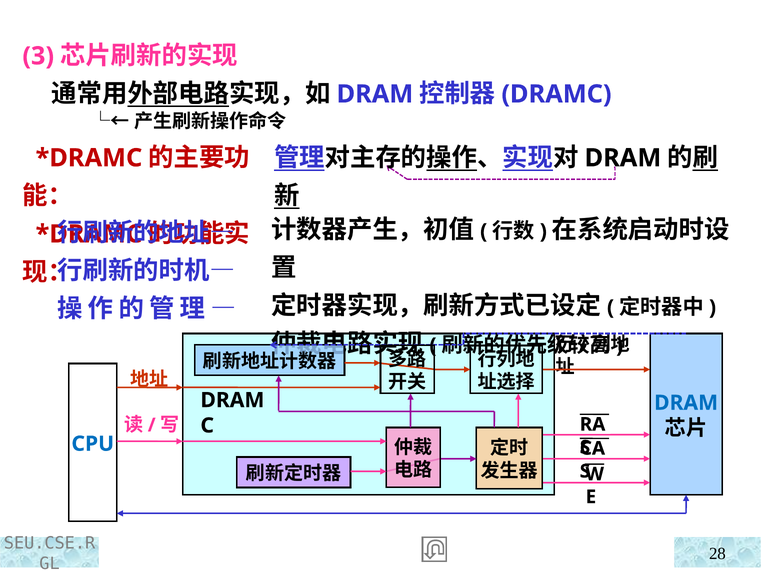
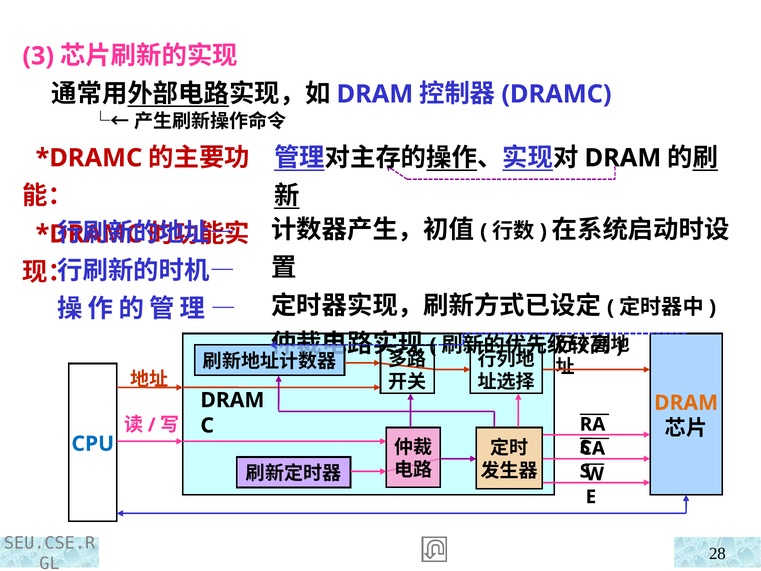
DRAM colour: blue -> orange (686, 403)
